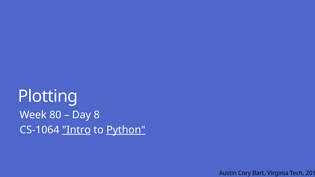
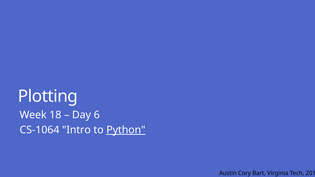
80: 80 -> 18 (55, 115)
8: 8 -> 6 (97, 115)
Intro underline: present -> none (76, 130)
